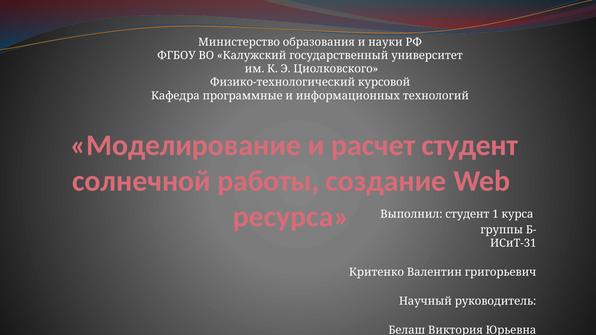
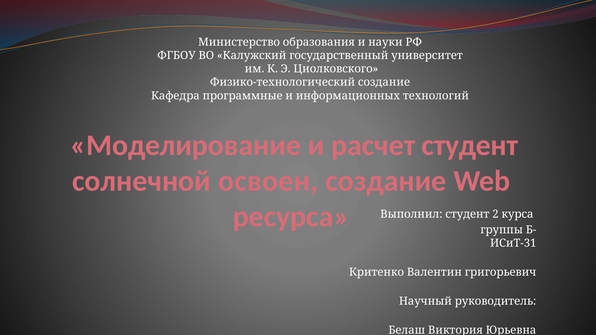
Физико-технологический курсовой: курсовой -> создание (384, 82)
работы: работы -> освоен (268, 181)
1: 1 -> 2 (495, 214)
